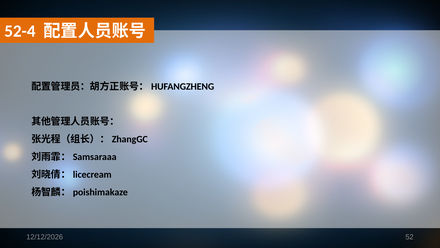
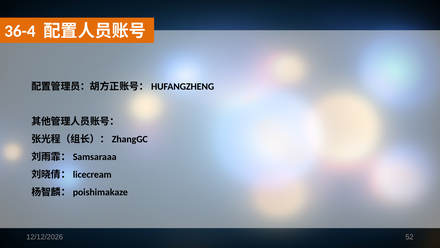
52-4: 52-4 -> 36-4 (20, 31)
